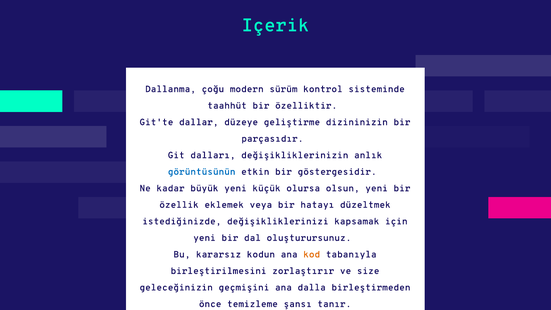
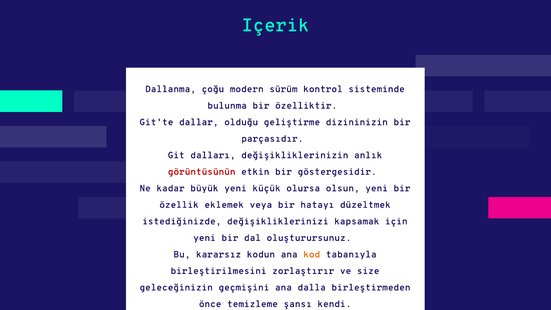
taahhüt: taahhüt -> bulunma (227, 106)
düzeye: düzeye -> olduğu (241, 122)
görüntüsünün colour: blue -> red (202, 172)
tanır: tanır -> kendi (334, 304)
